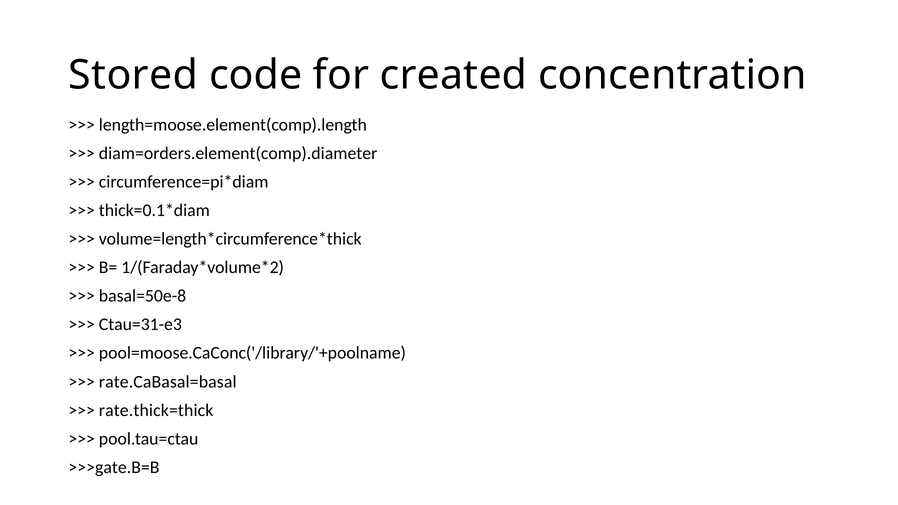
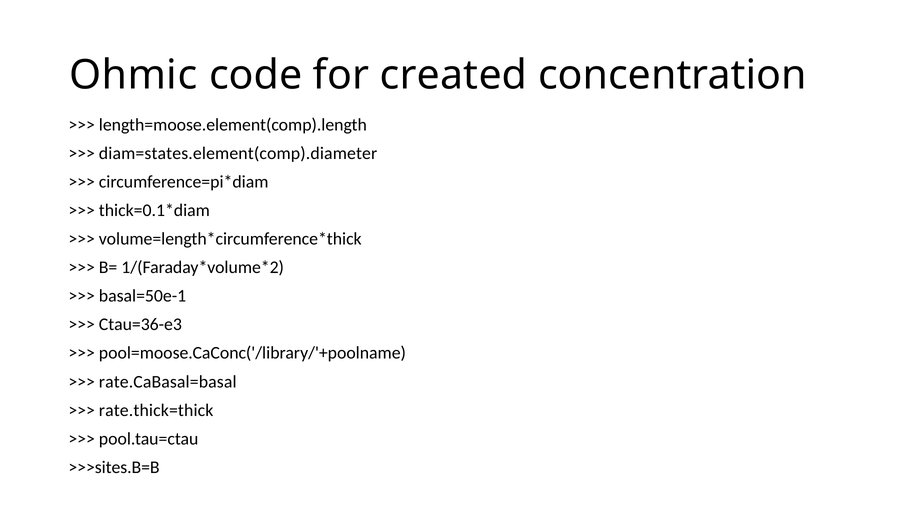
Stored: Stored -> Ohmic (133, 75)
diam=orders.element(comp).diameter: diam=orders.element(comp).diameter -> diam=states.element(comp).diameter (238, 153)
basal=50e-8: basal=50e-8 -> basal=50e-1 (143, 296)
Ctau=31-e3: Ctau=31-e3 -> Ctau=36-e3 (140, 325)
>>>gate.B=B: >>>gate.B=B -> >>>sites.B=B (114, 467)
